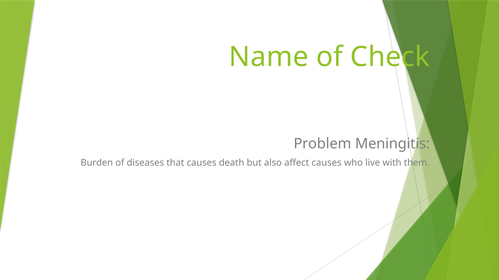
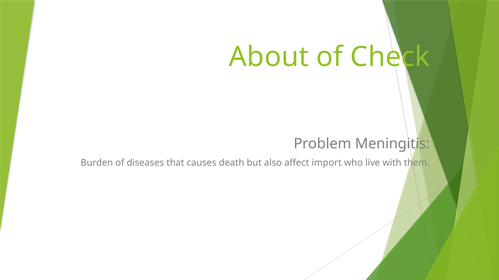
Name: Name -> About (269, 57)
affect causes: causes -> import (327, 163)
